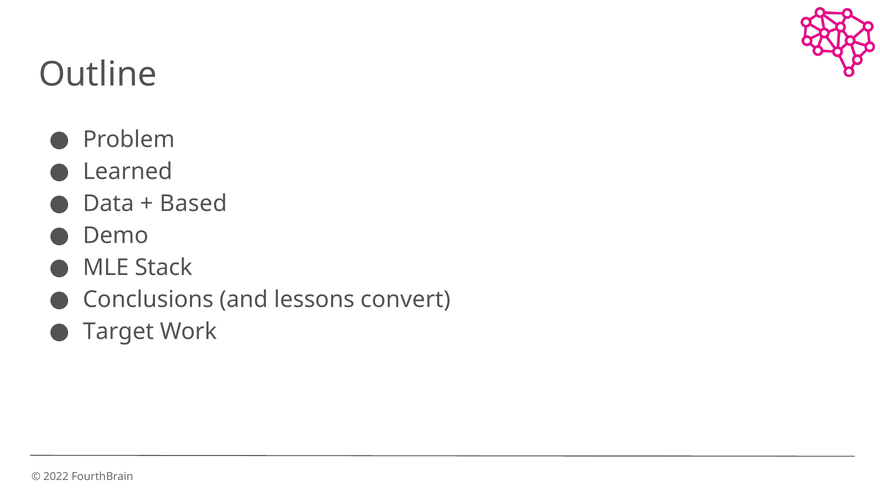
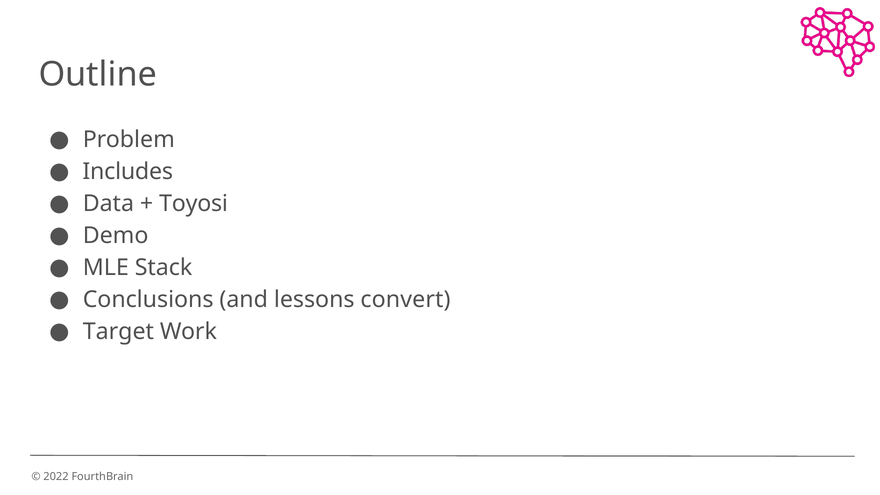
Learned: Learned -> Includes (128, 171)
Based: Based -> Toyosi (194, 203)
